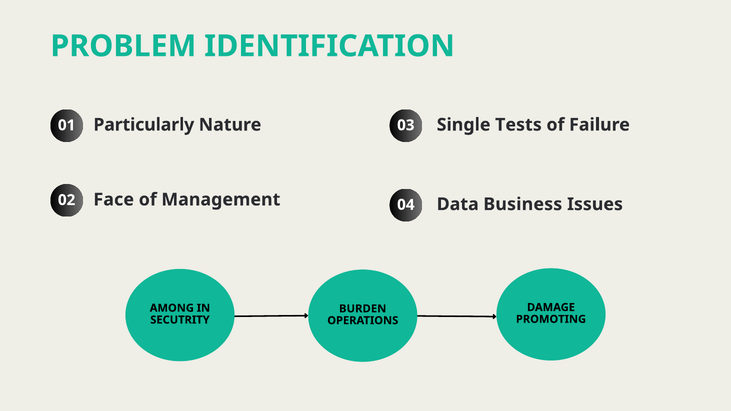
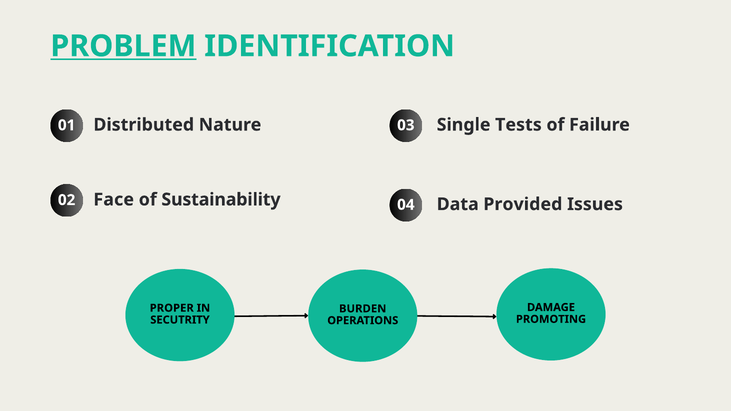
PROBLEM underline: none -> present (123, 46)
Particularly: Particularly -> Distributed (144, 125)
Management: Management -> Sustainability (221, 200)
Business: Business -> Provided (523, 204)
AMONG: AMONG -> PROPER (172, 308)
